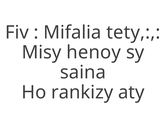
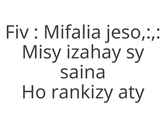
tety: tety -> jeso (133, 32)
henoy: henoy -> izahay (94, 52)
